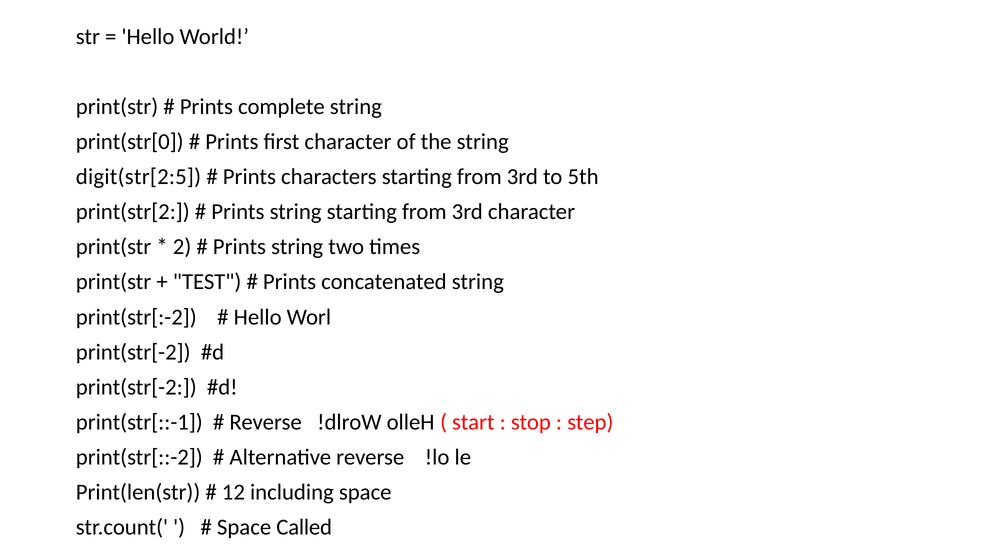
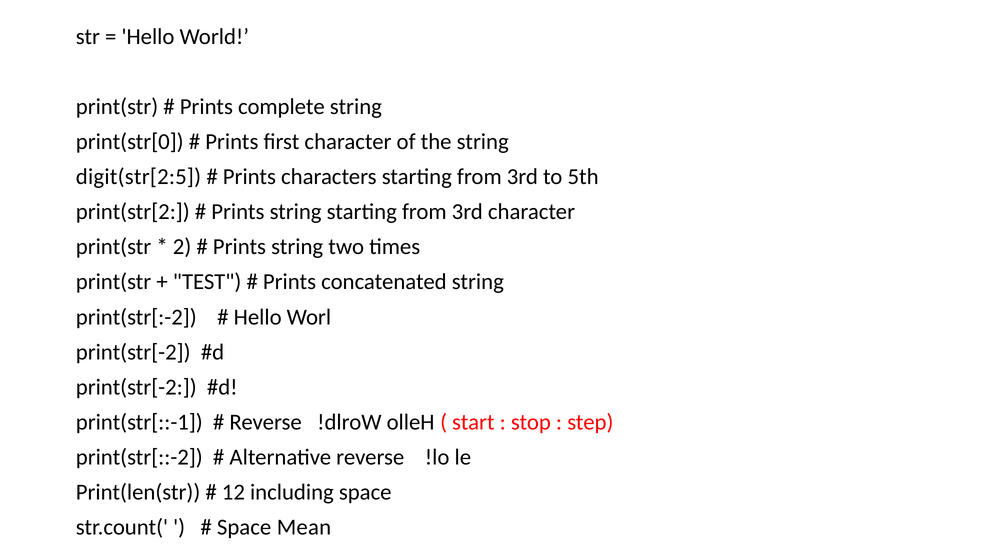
Called: Called -> Mean (304, 527)
